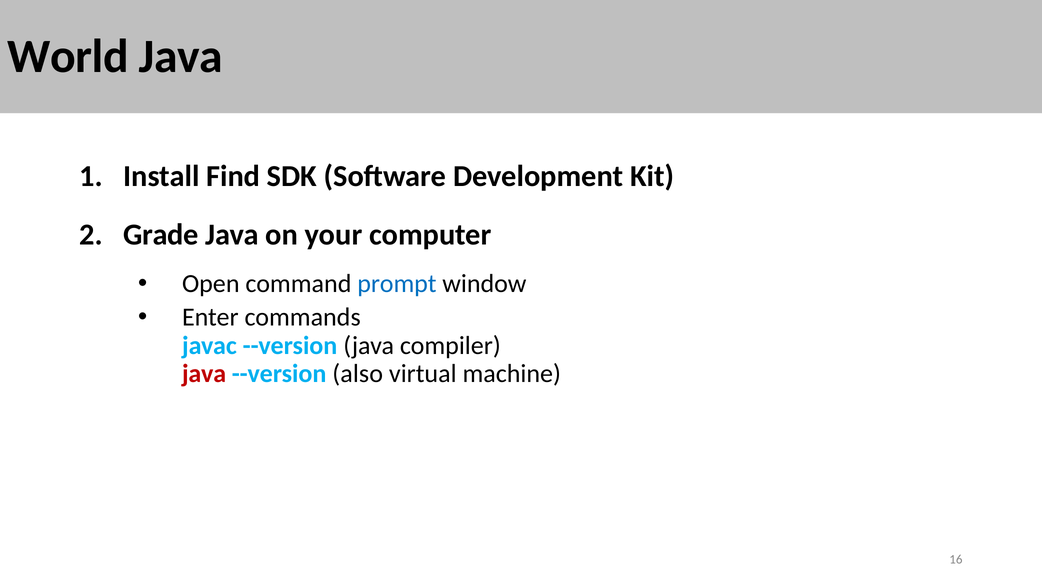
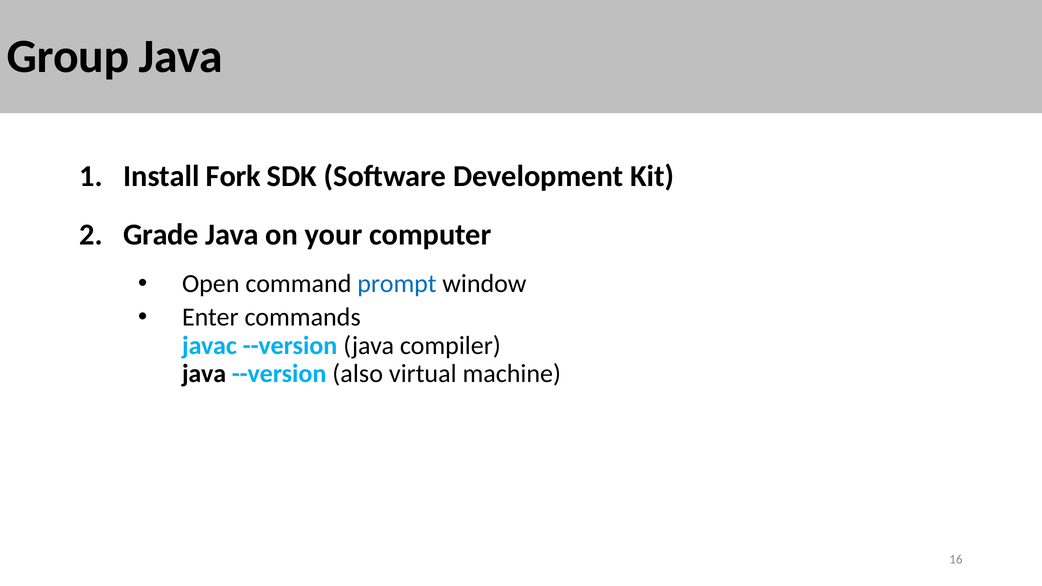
World: World -> Group (68, 56)
Find: Find -> Fork (233, 176)
java colour: red -> black (204, 374)
